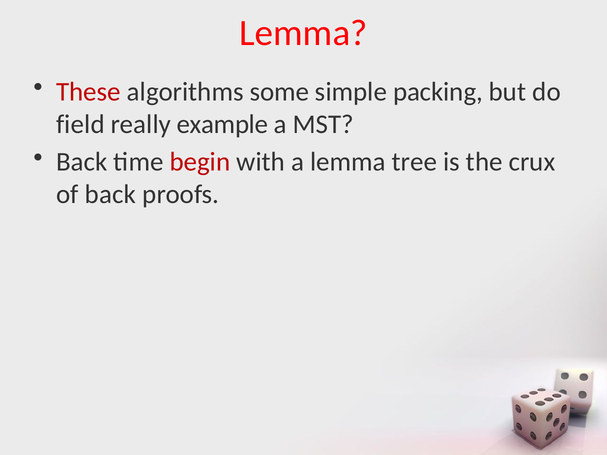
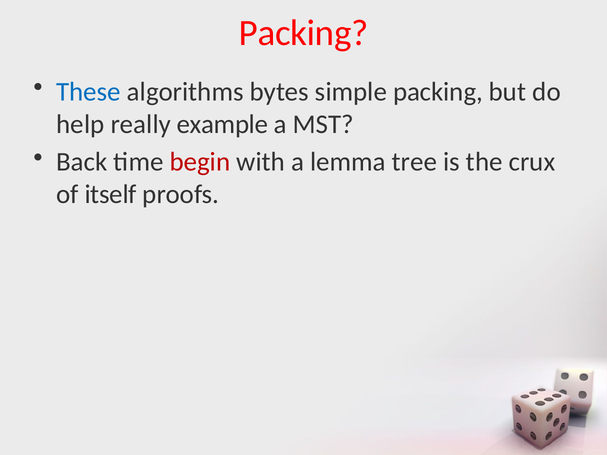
Lemma: Lemma -> Packing (304, 33)
These colour: red -> blue (88, 92)
some: some -> bytes (279, 92)
field: field -> help (80, 124)
of back: back -> itself (111, 194)
